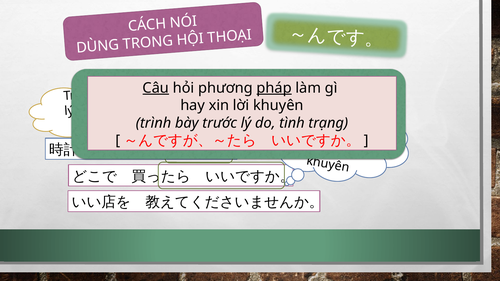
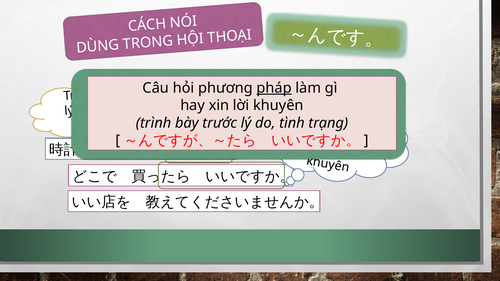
Câu underline: present -> none (156, 88)
